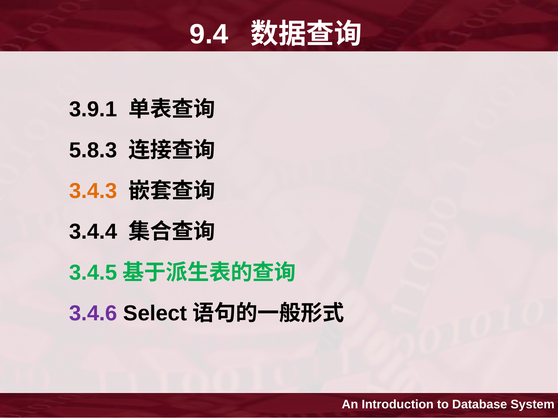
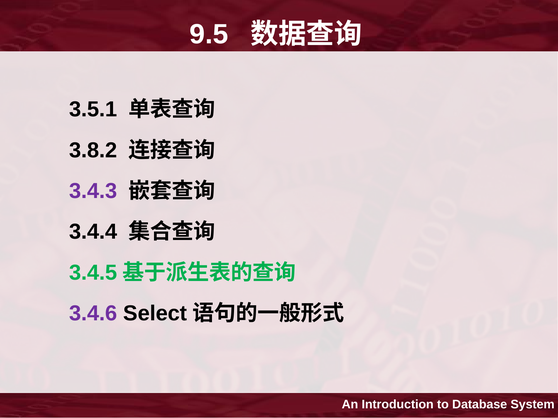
9.4: 9.4 -> 9.5 (209, 34)
3.9.1: 3.9.1 -> 3.5.1 (93, 110)
5.8.3: 5.8.3 -> 3.8.2 (93, 150)
3.4.3 colour: orange -> purple (93, 191)
